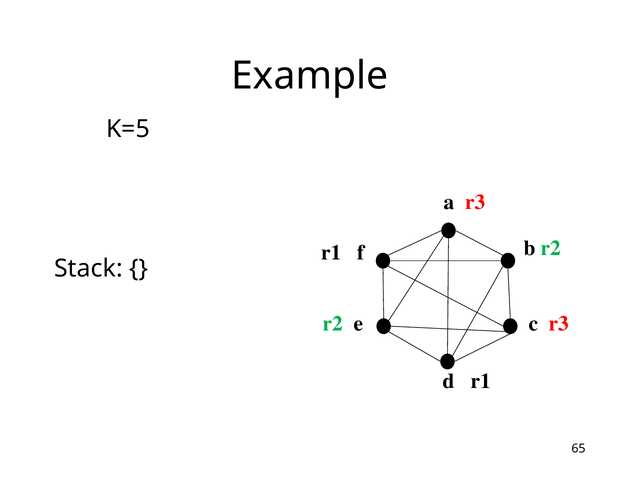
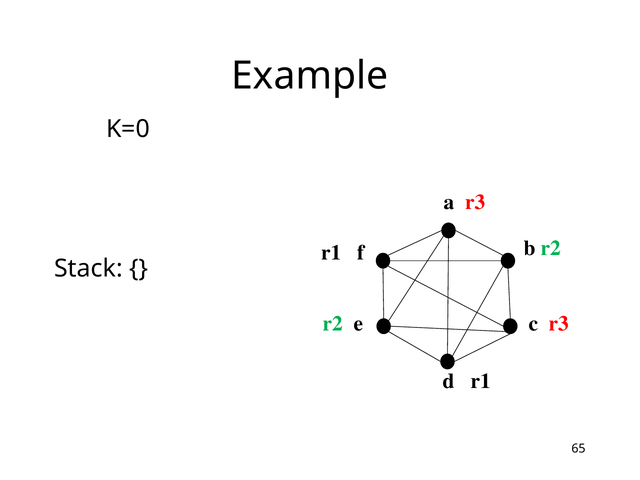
K=5: K=5 -> K=0 (128, 129)
